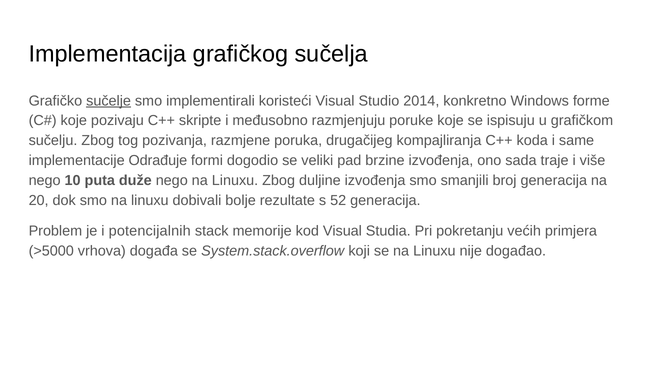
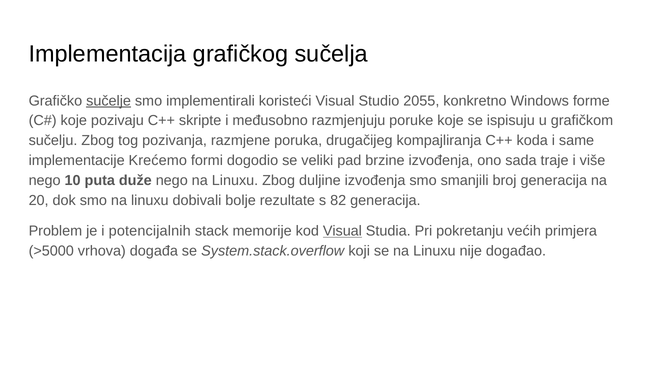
2014: 2014 -> 2055 (421, 101)
Odrađuje: Odrađuje -> Krećemo (158, 160)
52: 52 -> 82 (338, 200)
Visual underline: none -> present (342, 231)
